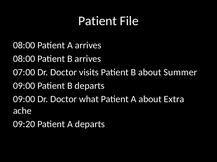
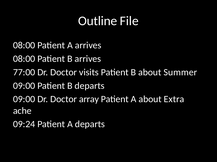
Patient: Patient -> Outline (98, 21)
07:00: 07:00 -> 77:00 (24, 73)
what: what -> array (89, 100)
09:20: 09:20 -> 09:24 (24, 125)
